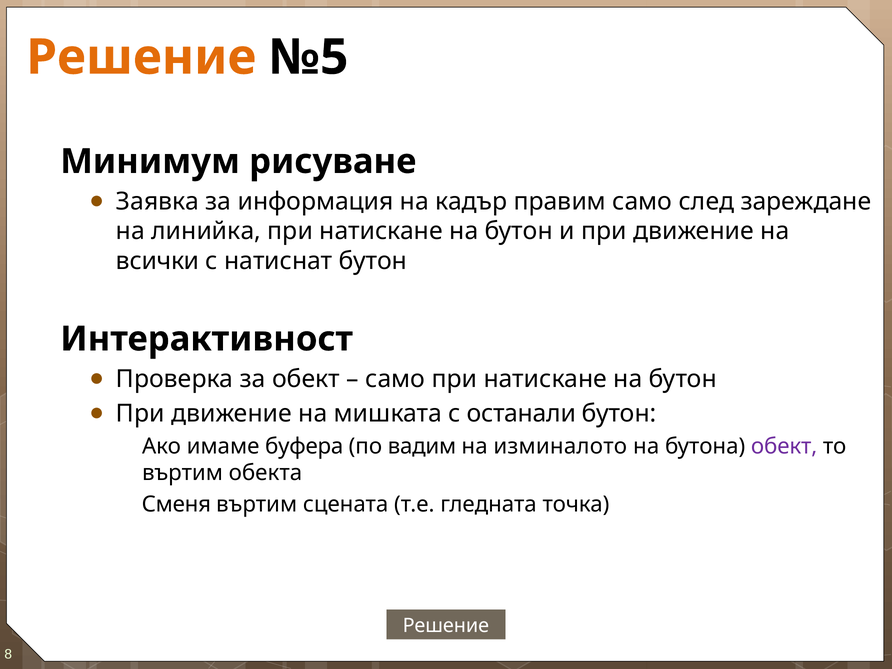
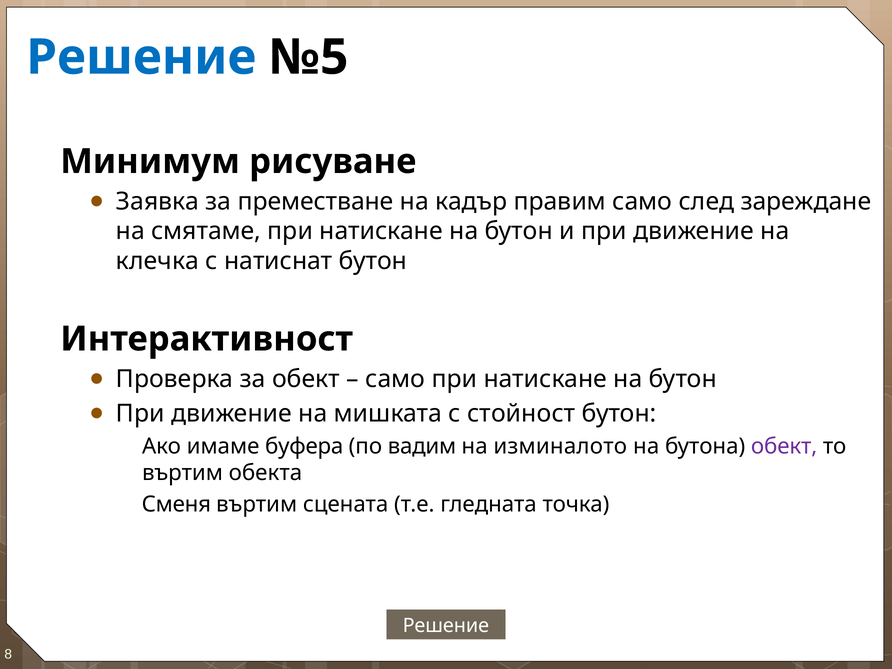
Решение colour: orange -> blue (141, 57)
информация: информация -> преместване (316, 201)
линийка: линийка -> смятаме (206, 231)
всички: всички -> клечка (157, 261)
останали: останали -> стойност (521, 414)
